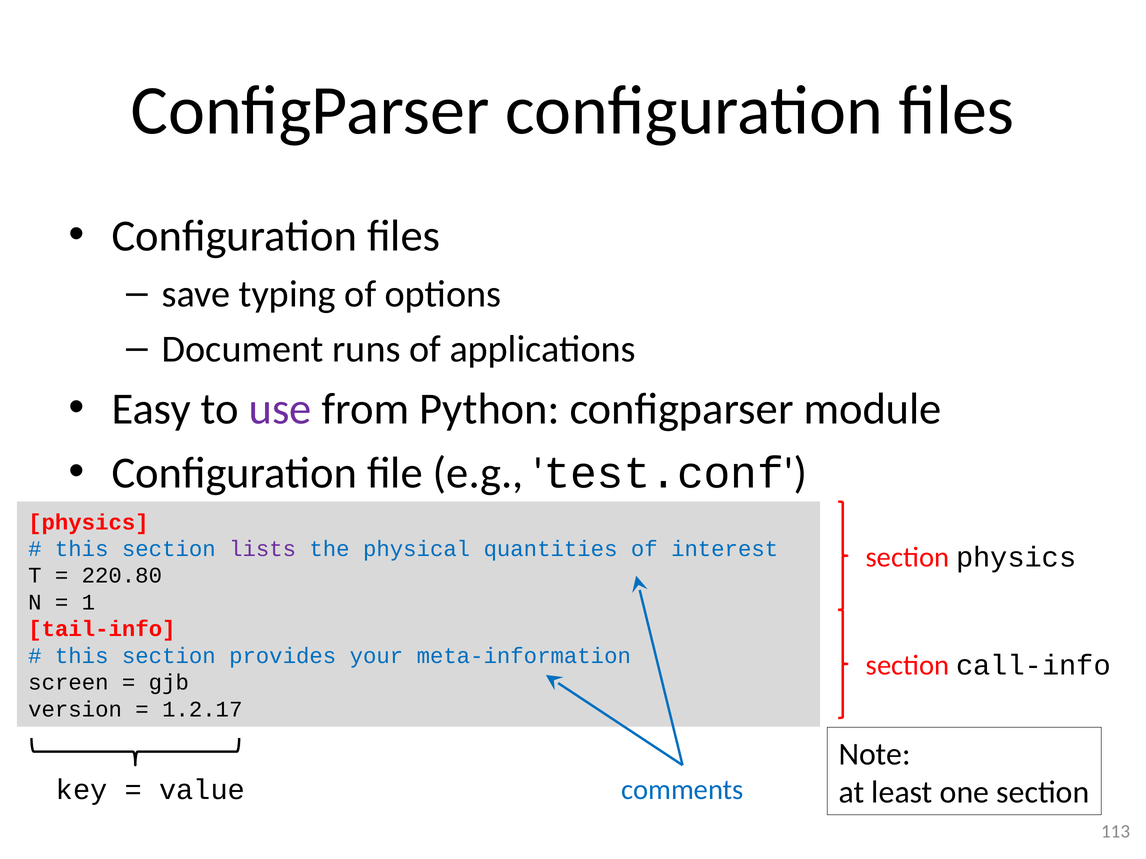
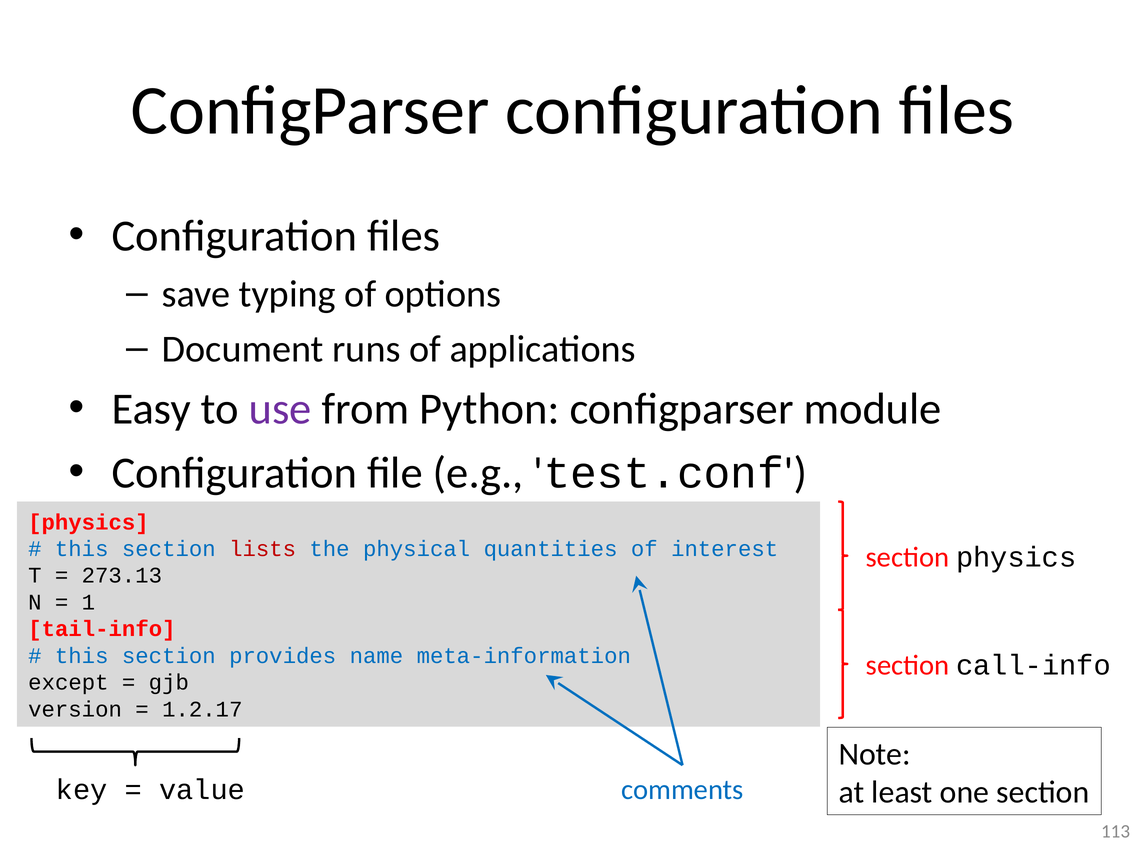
lists colour: purple -> red (263, 549)
220.80: 220.80 -> 273.13 (122, 576)
your: your -> name (376, 656)
screen: screen -> except (68, 683)
